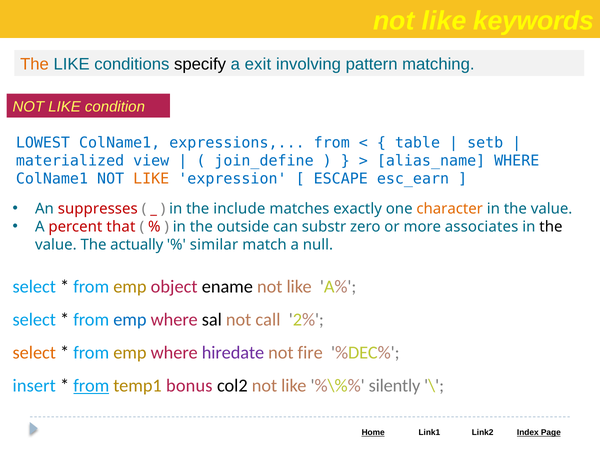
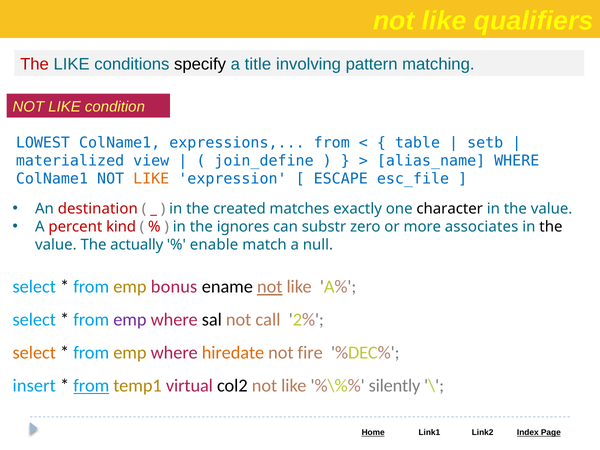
keywords: keywords -> qualifiers (534, 21)
The colour: orange -> red (35, 64)
exit: exit -> title (258, 64)
esc_earn: esc_earn -> esc_file (413, 179)
suppresses: suppresses -> destination (98, 209)
include: include -> created (239, 209)
character colour: orange -> black (450, 209)
that: that -> kind (121, 227)
outside: outside -> ignores (243, 227)
similar: similar -> enable (214, 245)
object: object -> bonus (174, 287)
not underline: none -> present (270, 287)
emp colour: blue -> purple (130, 320)
hiredate colour: purple -> orange (233, 353)
bonus: bonus -> virtual (189, 386)
